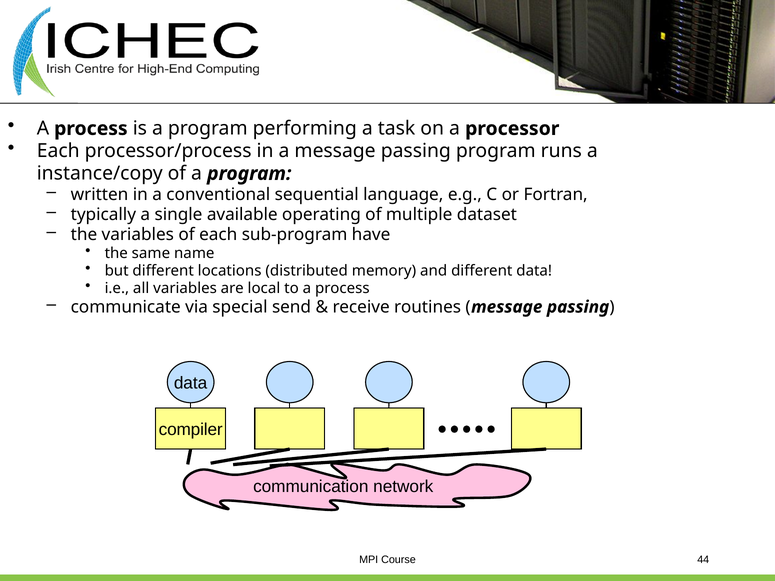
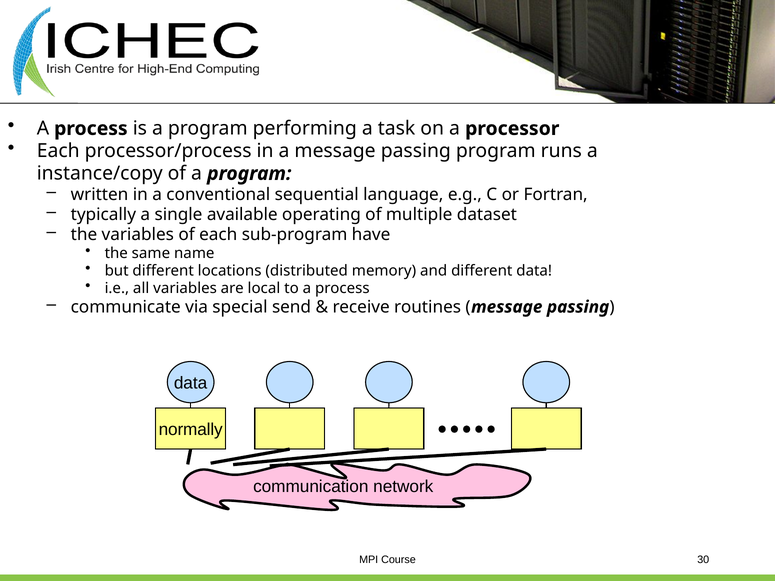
compiler: compiler -> normally (191, 430)
44: 44 -> 30 (703, 560)
